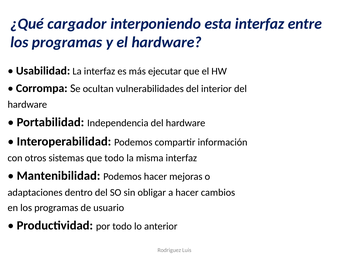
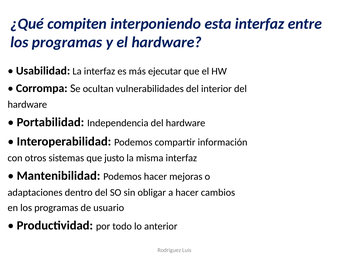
cargador: cargador -> compiten (77, 24)
que todo: todo -> justo (114, 158)
